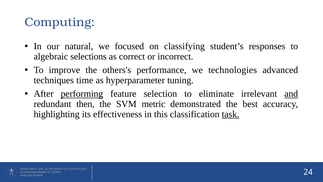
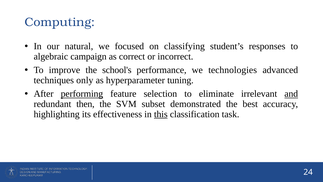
selections: selections -> campaign (88, 56)
others's: others's -> school's (117, 70)
time: time -> only (85, 80)
metric: metric -> subset (153, 104)
this underline: none -> present (161, 114)
task underline: present -> none (231, 114)
